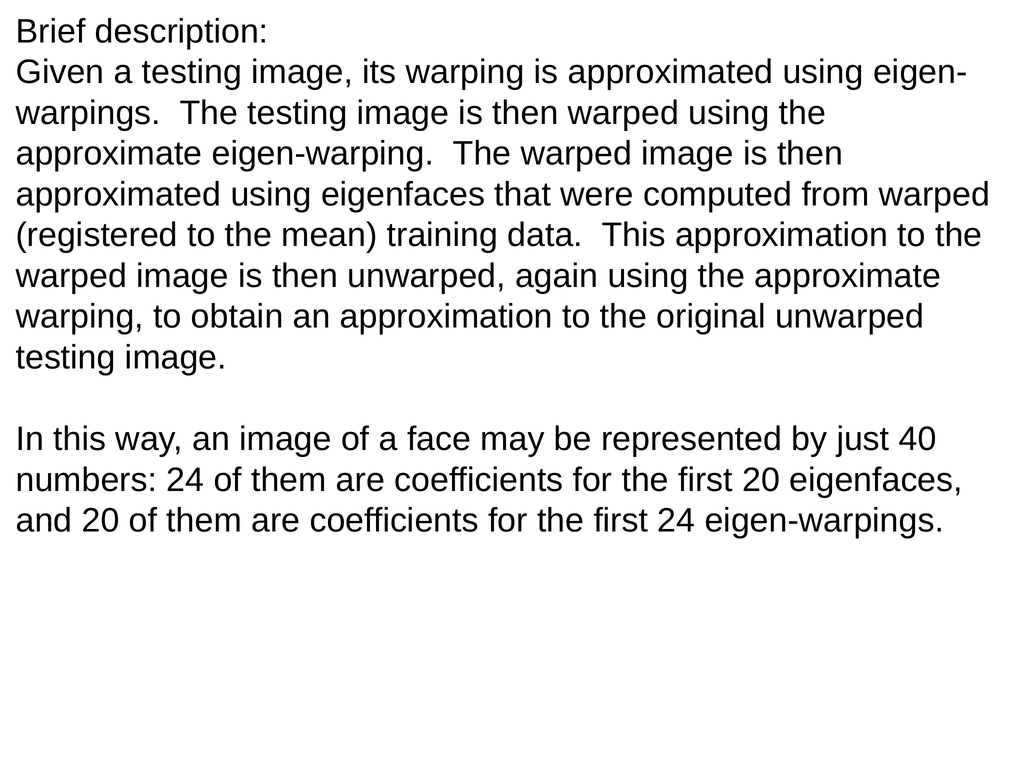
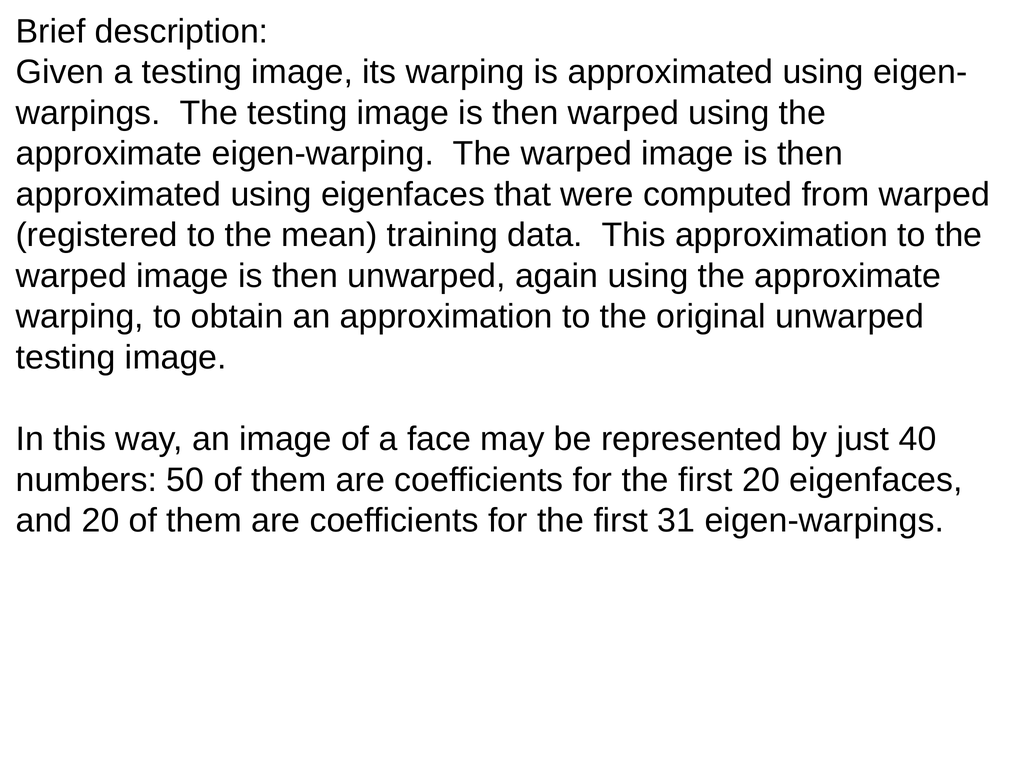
numbers 24: 24 -> 50 (185, 480)
first 24: 24 -> 31 (676, 521)
